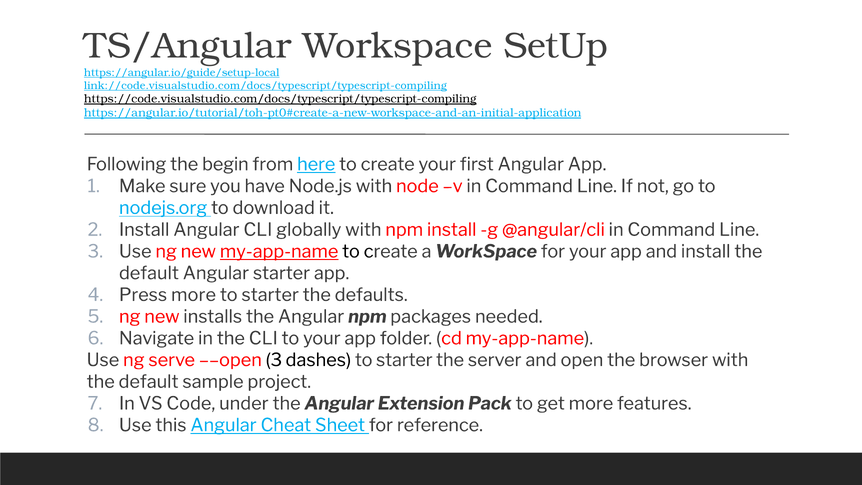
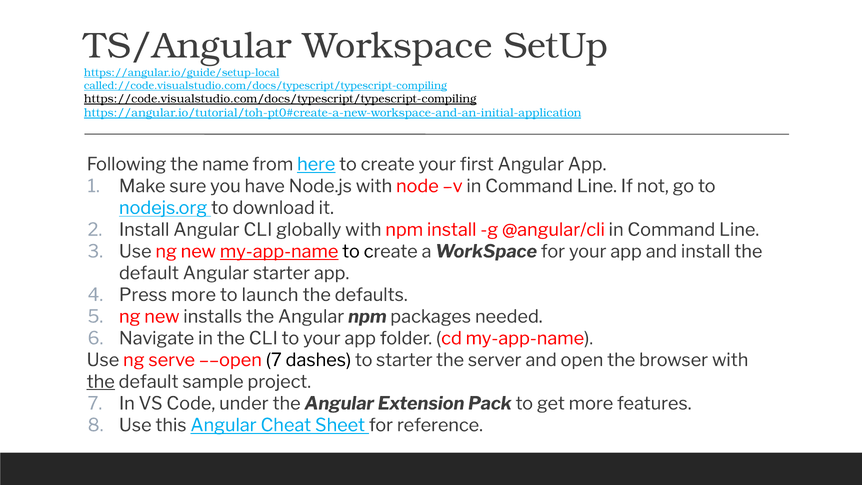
link://code.visualstudio.com/docs/typescript/typescript-compiling: link://code.visualstudio.com/docs/typescript/typescript-compiling -> called://code.visualstudio.com/docs/typescript/typescript-compiling (265, 86)
begin: begin -> name (225, 164)
starter: starter -> launch (270, 295)
––open 3: 3 -> 7 (274, 360)
the underline: none -> present (101, 382)
